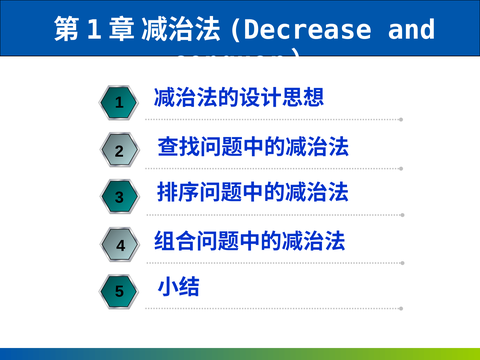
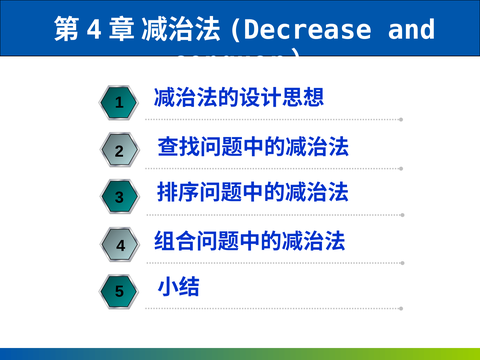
1: 1 -> 4 (94, 30)
